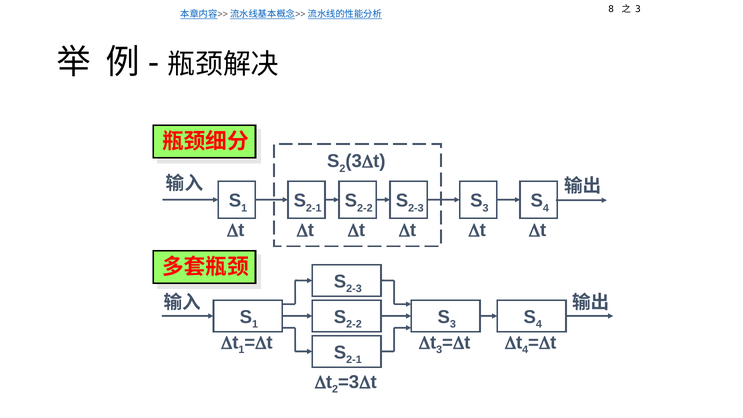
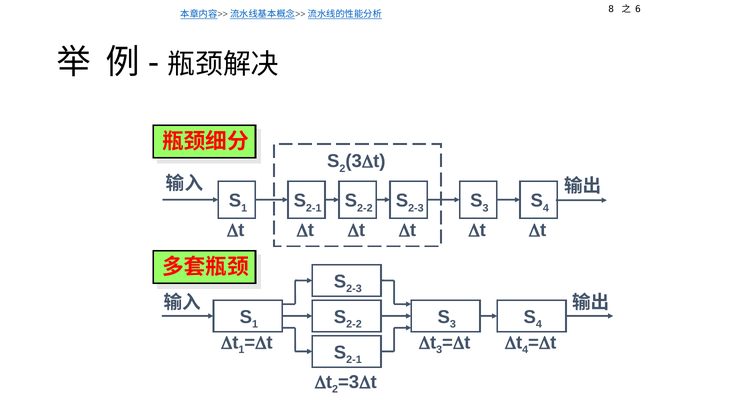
3: 3 -> 6 (638, 9)
